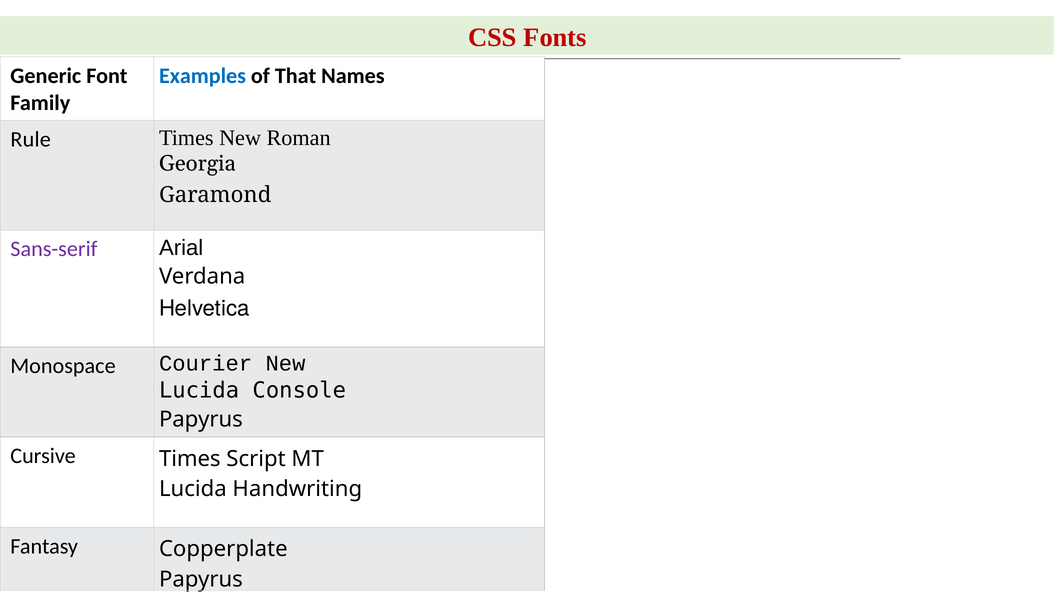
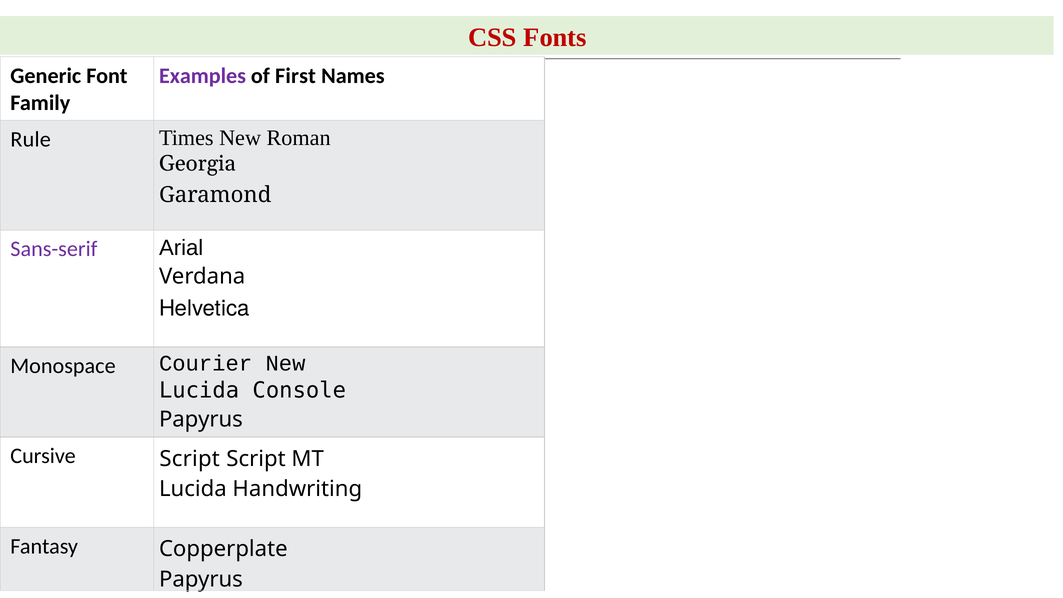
Examples colour: blue -> purple (202, 76)
That: That -> First (295, 76)
Cursive Times: Times -> Script (190, 459)
